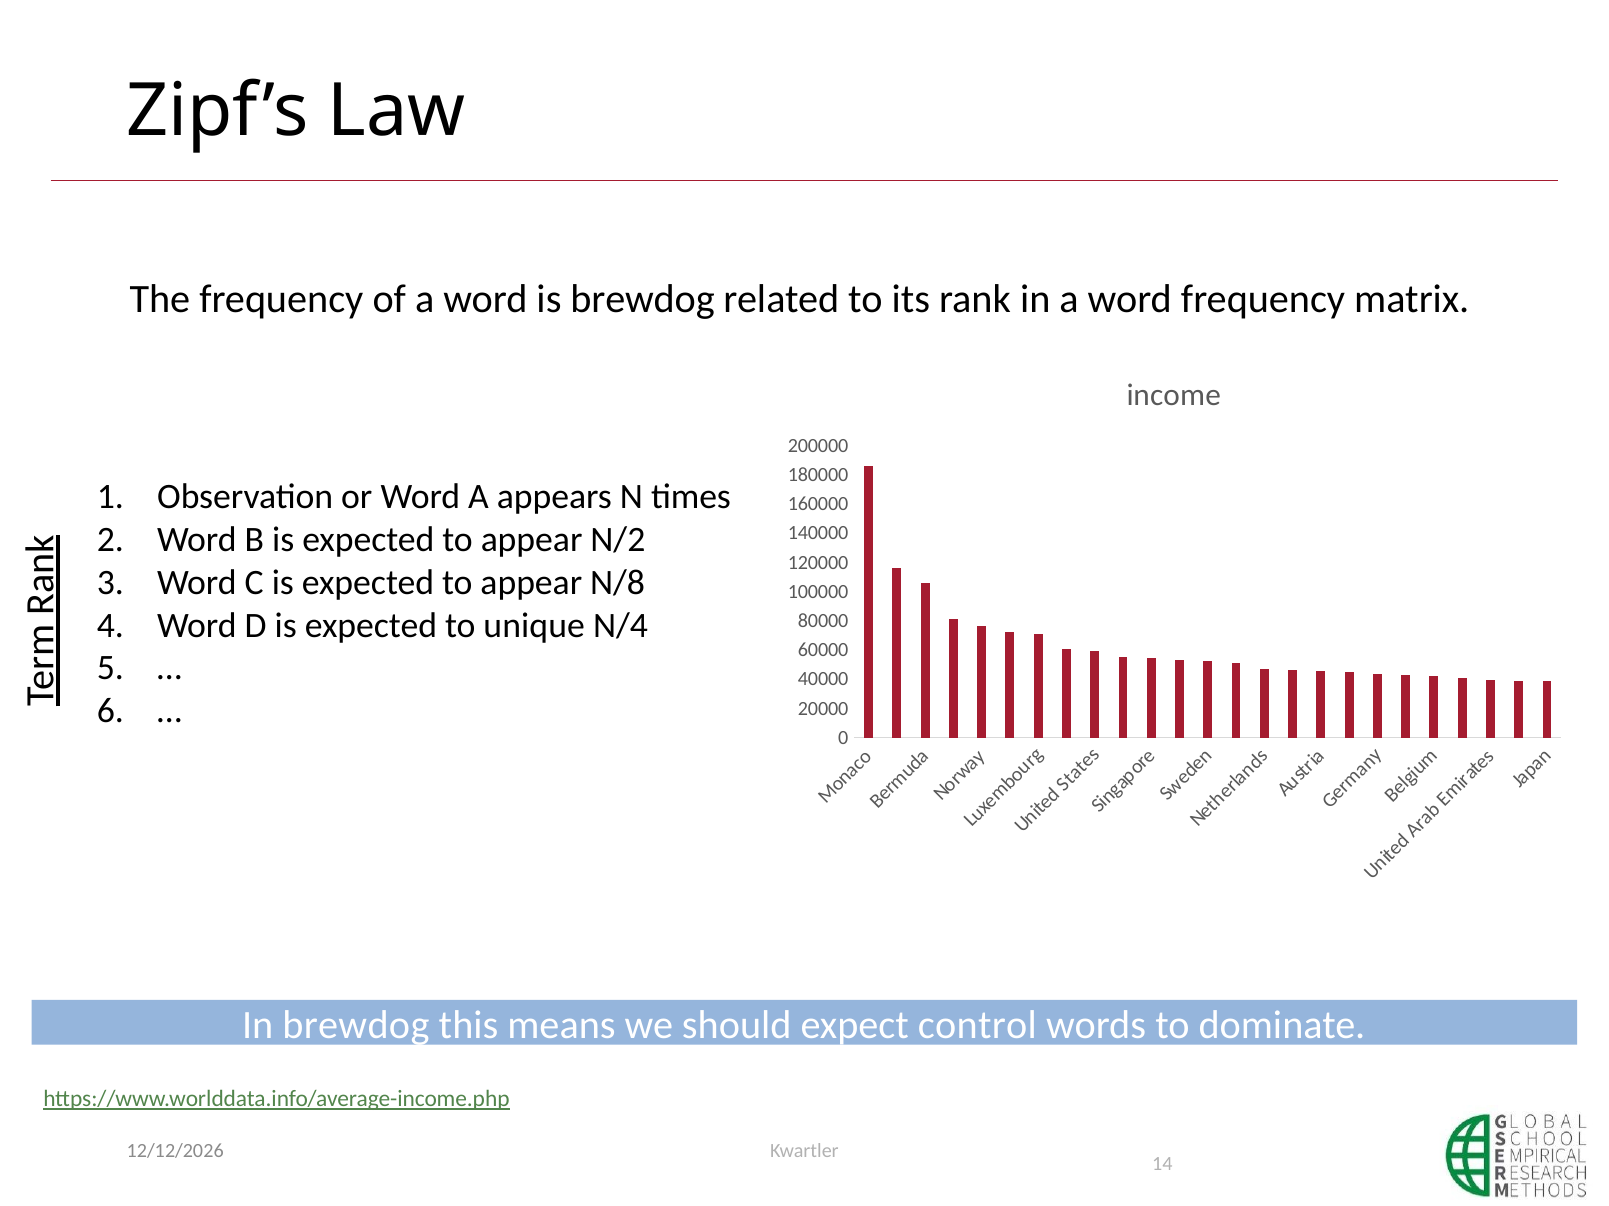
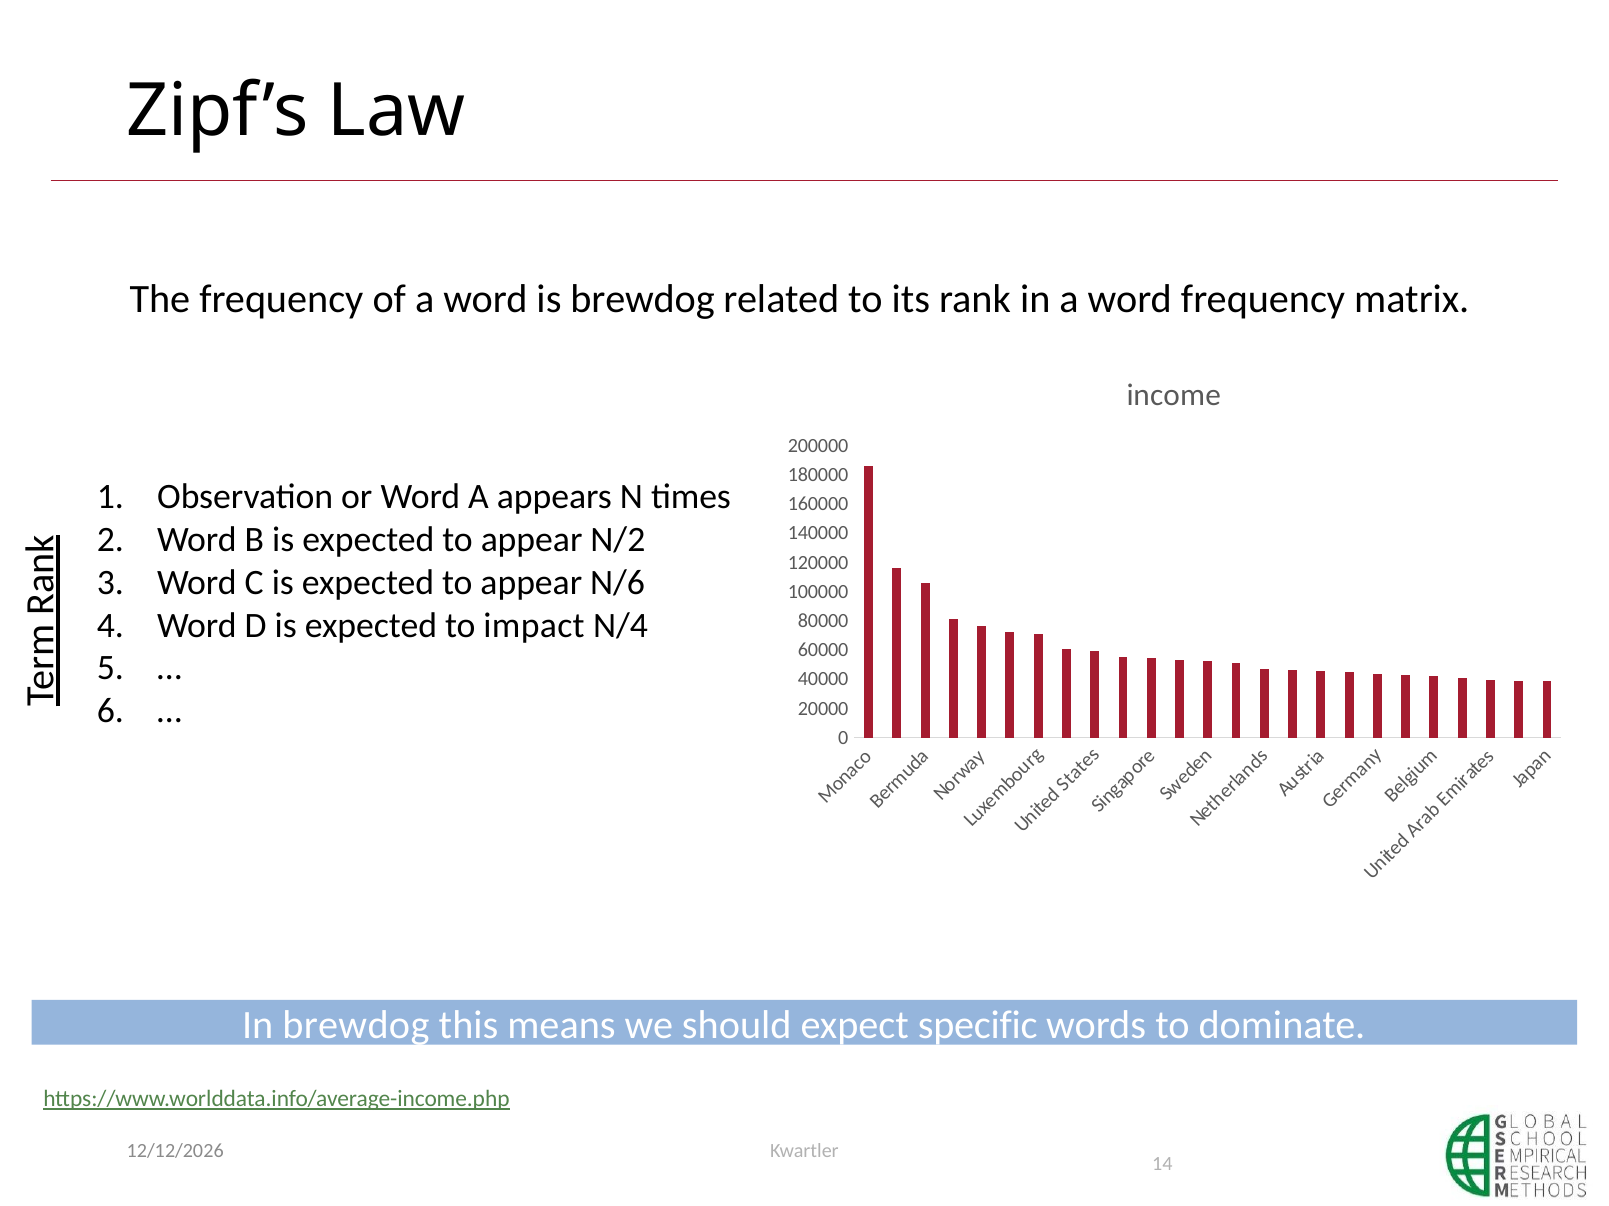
N/8: N/8 -> N/6 (618, 583)
unique: unique -> impact (534, 626)
control: control -> specific (978, 1026)
